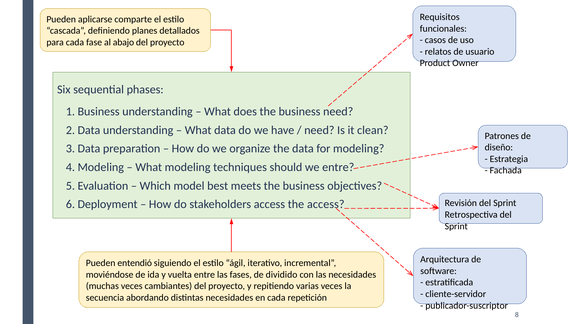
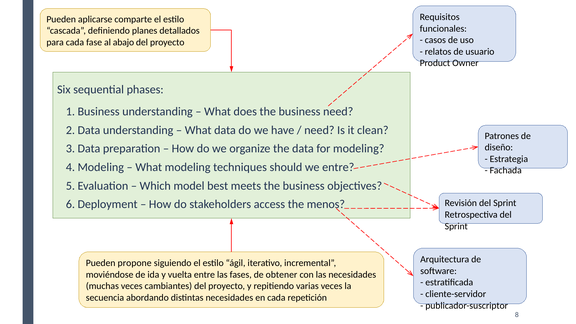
the access: access -> menos (326, 204)
entendió: entendió -> propone (135, 263)
dividido: dividido -> obtener (282, 275)
